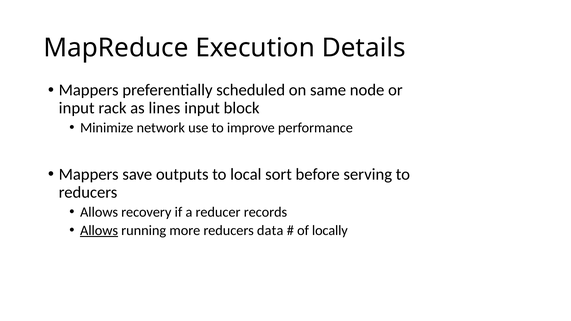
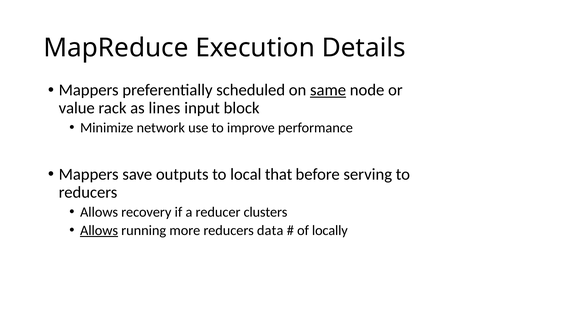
same underline: none -> present (328, 90)
input: input -> value (77, 108)
sort: sort -> that (279, 174)
records: records -> clusters (266, 212)
